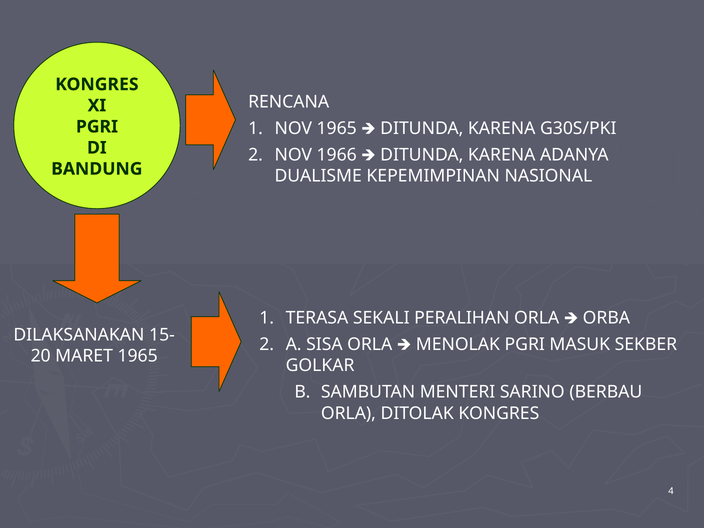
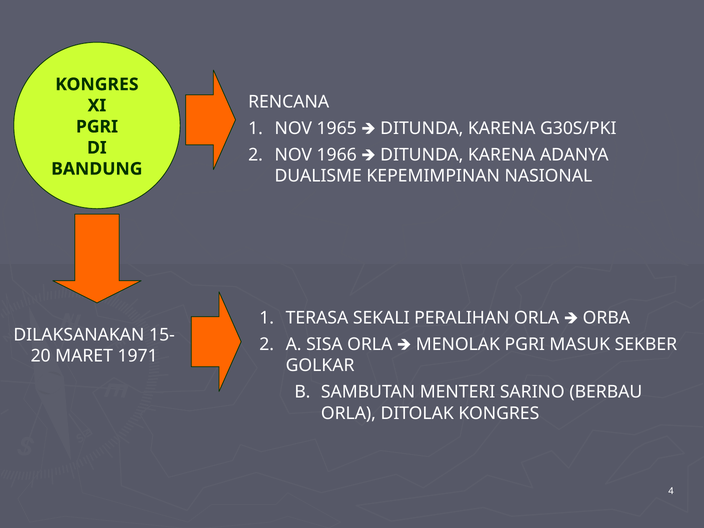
MARET 1965: 1965 -> 1971 (138, 356)
